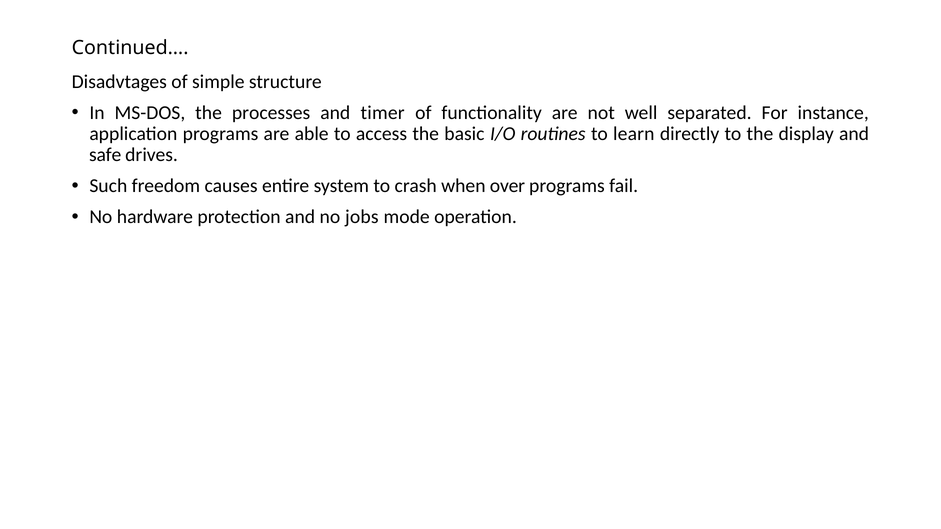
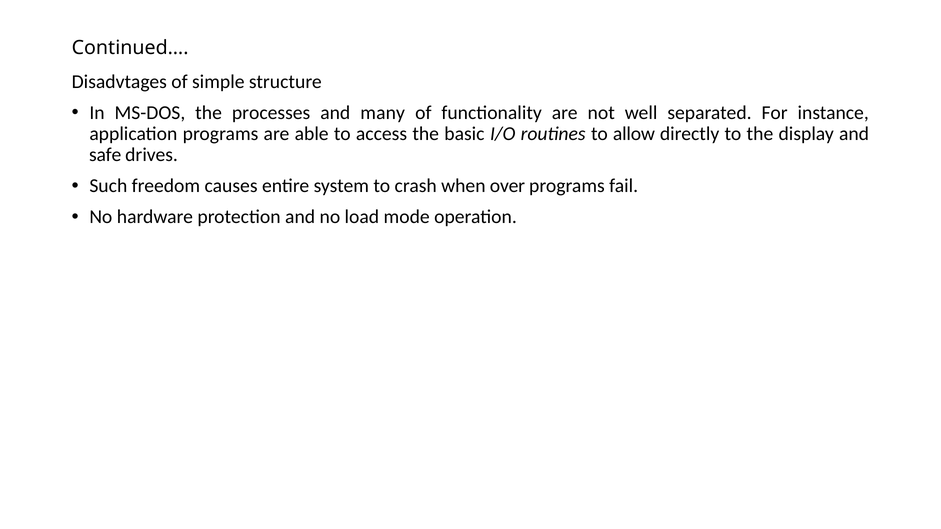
timer: timer -> many (383, 113)
learn: learn -> allow (634, 134)
jobs: jobs -> load (362, 217)
